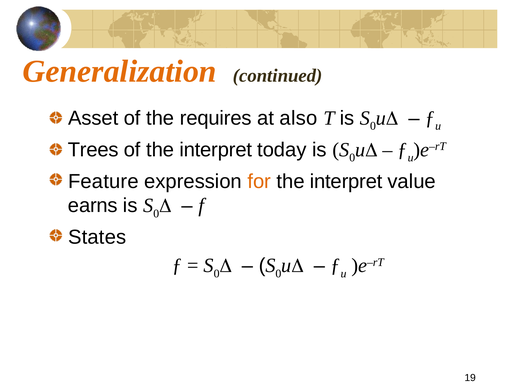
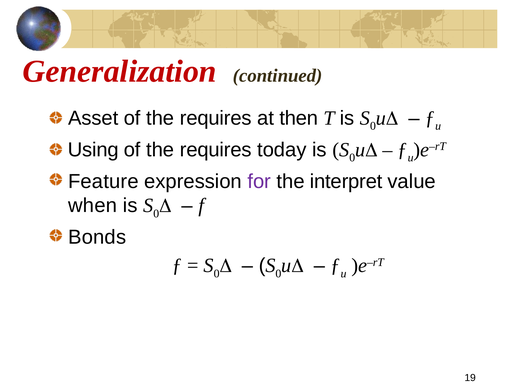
Generalization colour: orange -> red (120, 71)
also: also -> then (299, 118)
Trees: Trees -> Using (93, 150)
interpret: interpret -> requires (216, 150)
for colour: orange -> purple (259, 181)
earns: earns -> when (93, 206)
States: States -> Bonds (97, 237)
